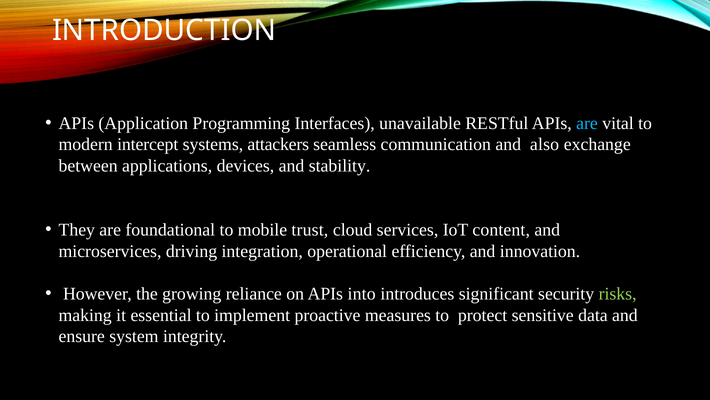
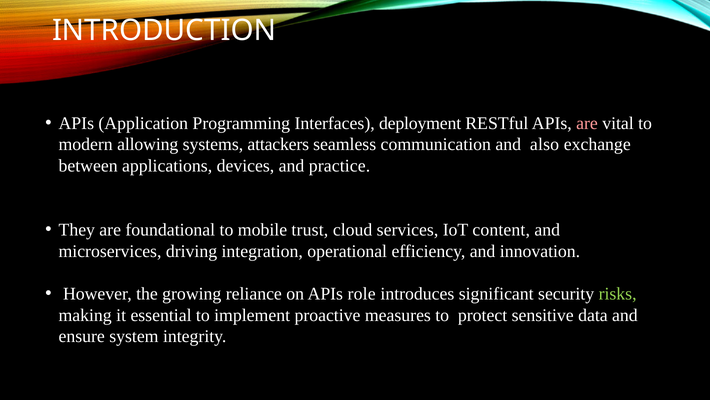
unavailable: unavailable -> deployment (420, 123)
are colour: light blue -> pink (587, 123)
intercept: intercept -> allowing (148, 144)
stability: stability -> practice (339, 166)
into: into -> role (362, 293)
